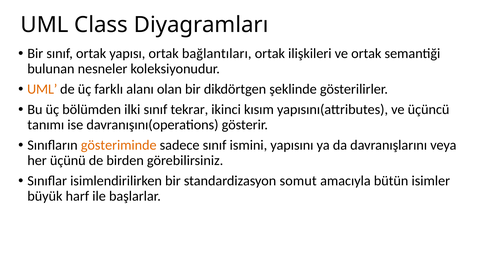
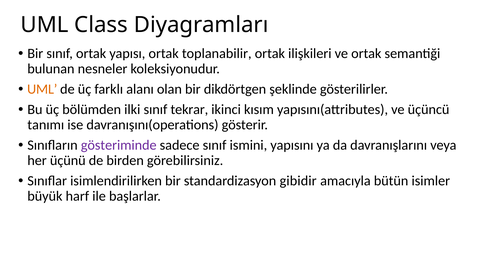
bağlantıları: bağlantıları -> toplanabilir (217, 54)
gösteriminde colour: orange -> purple (119, 145)
somut: somut -> gibidir (298, 181)
